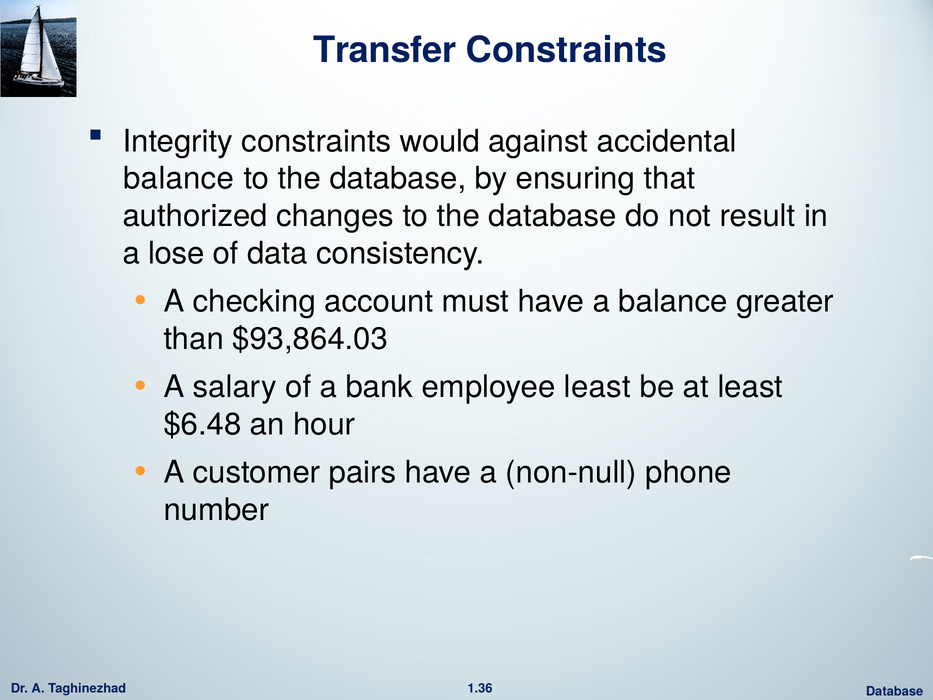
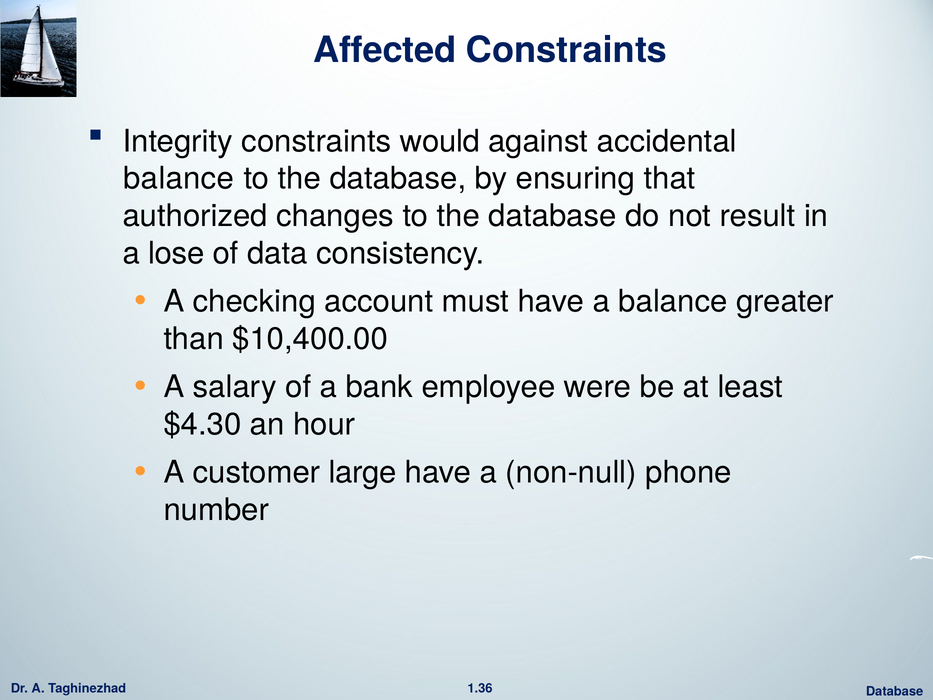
Transfer: Transfer -> Affected (385, 50)
$93,864.03: $93,864.03 -> $10,400.00 (310, 339)
employee least: least -> were (597, 387)
$6.48: $6.48 -> $4.30 (202, 424)
pairs: pairs -> large (363, 473)
